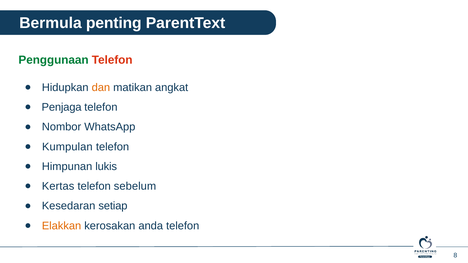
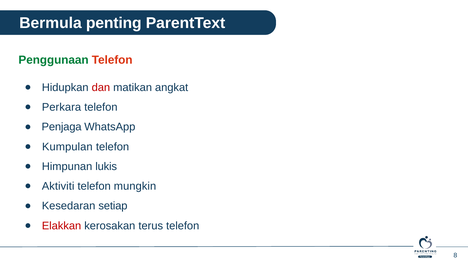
dan colour: orange -> red (101, 88)
Penjaga: Penjaga -> Perkara (62, 107)
Nombor: Nombor -> Penjaga (62, 127)
Kertas: Kertas -> Aktiviti (58, 186)
sebelum: sebelum -> mungkin (135, 186)
Elakkan colour: orange -> red (62, 226)
anda: anda -> terus (151, 226)
